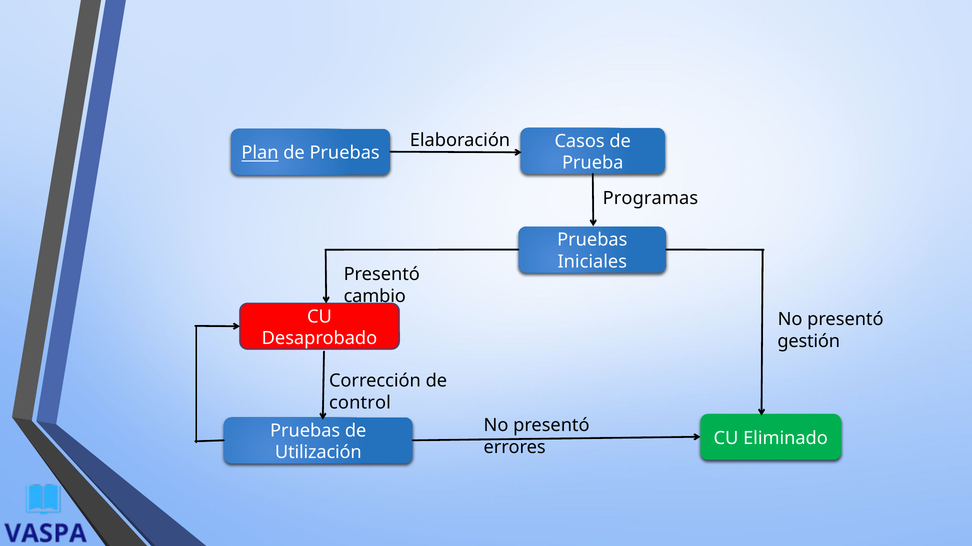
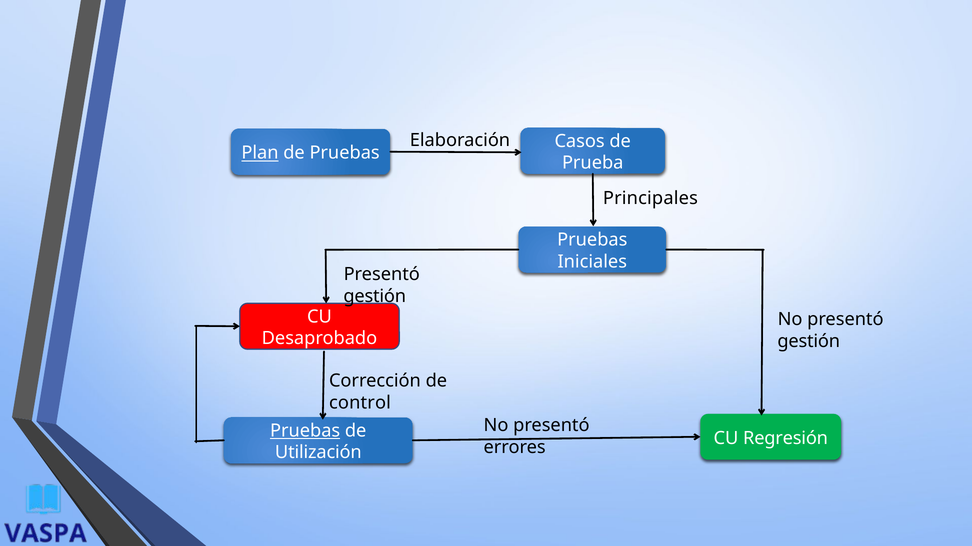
Programas: Programas -> Principales (650, 199)
cambio: cambio -> gestión (375, 297)
Pruebas underline: none -> present (305, 431)
Eliminado: Eliminado -> Regresión (786, 439)
